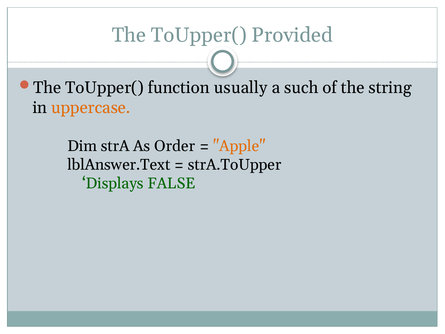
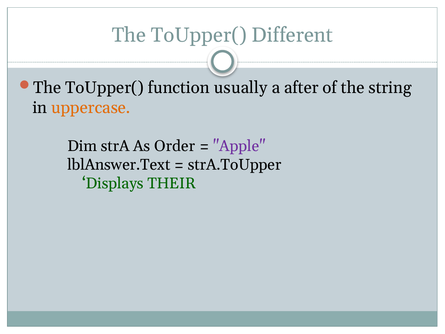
Provided: Provided -> Different (292, 35)
such: such -> after (301, 88)
Apple colour: orange -> purple (239, 146)
FALSE: FALSE -> THEIR (172, 183)
